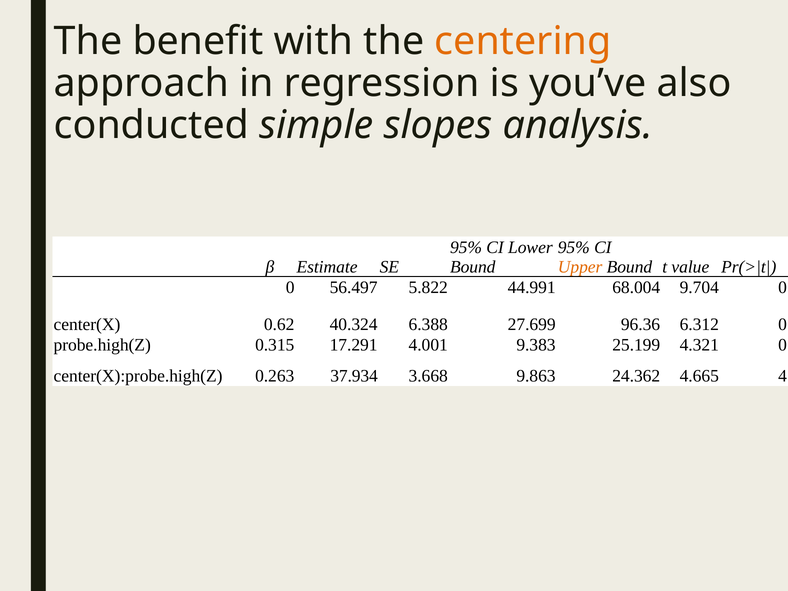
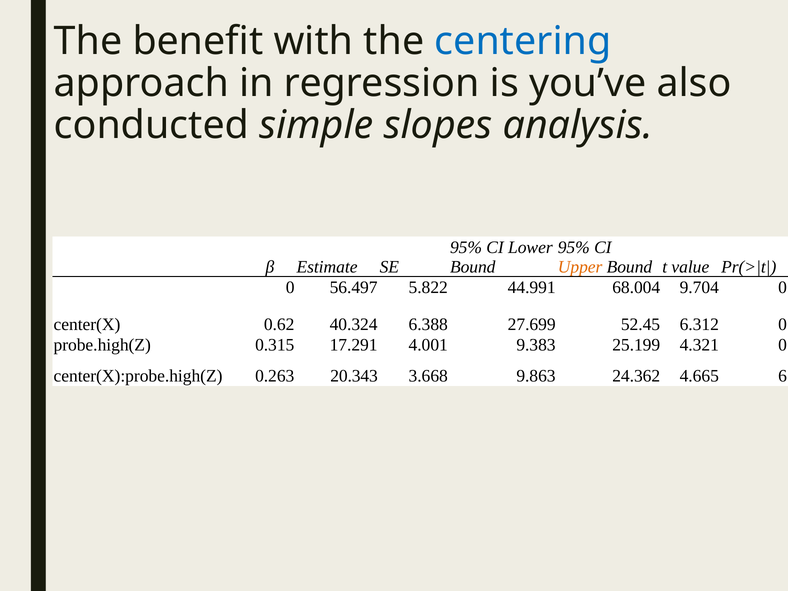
centering colour: orange -> blue (523, 41)
96.36: 96.36 -> 52.45 (641, 324)
37.934: 37.934 -> 20.343 (354, 376)
4: 4 -> 6 (783, 376)
